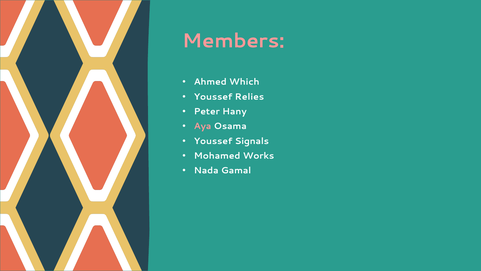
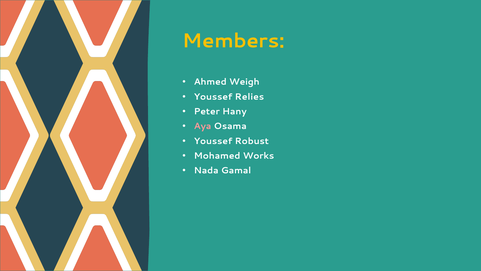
Members colour: pink -> yellow (233, 41)
Which: Which -> Weigh (244, 82)
Signals: Signals -> Robust (252, 141)
